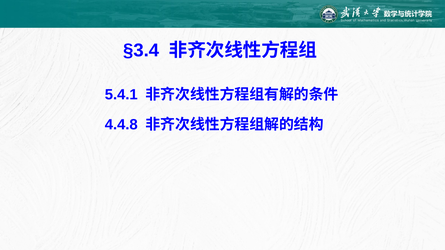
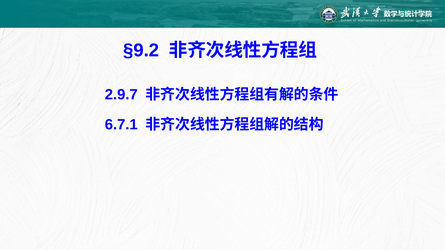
§3.4: §3.4 -> §9.2 (141, 50)
5.4.1: 5.4.1 -> 2.9.7 (121, 95)
4.4.8: 4.4.8 -> 6.7.1 (121, 125)
